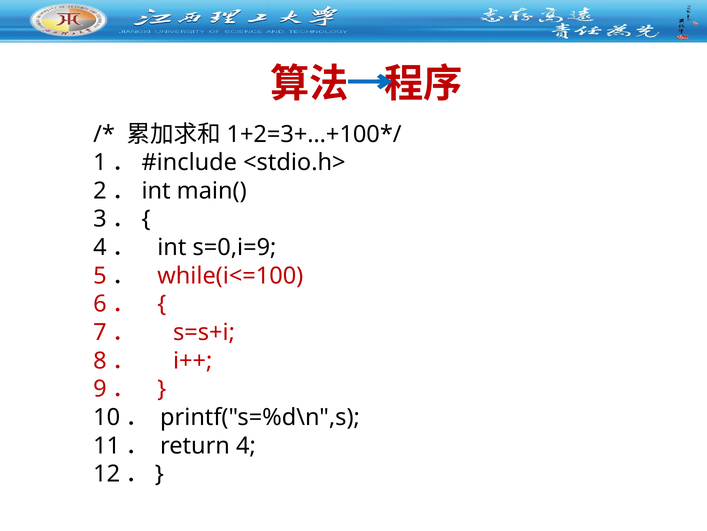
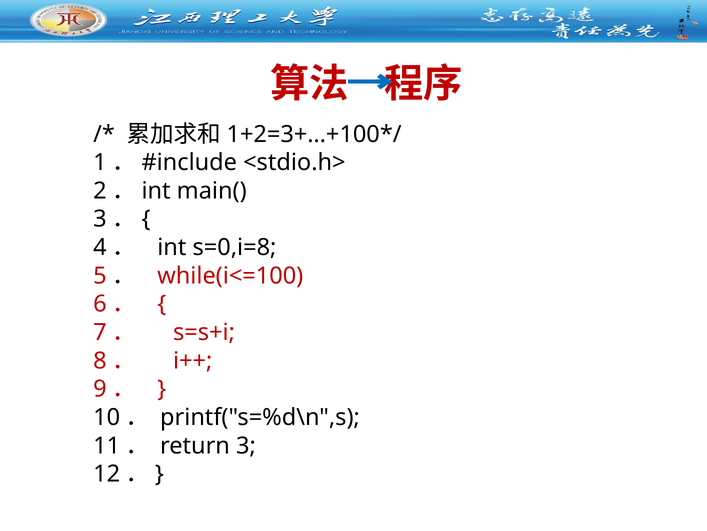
s=0,i=9: s=0,i=9 -> s=0,i=8 (234, 247)
return 4: 4 -> 3 (246, 445)
